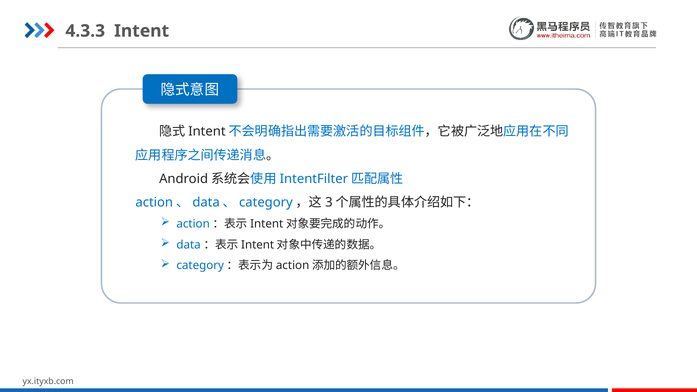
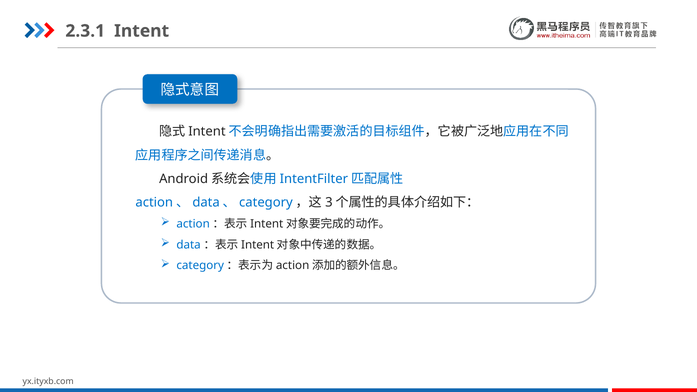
4.3.3: 4.3.3 -> 2.3.1 (85, 31)
